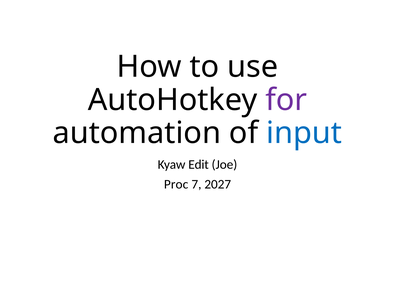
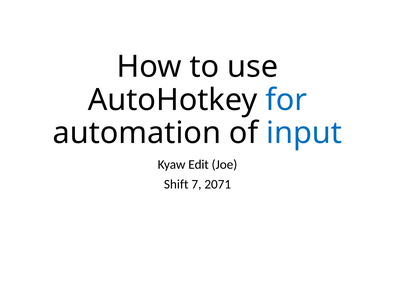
for colour: purple -> blue (286, 100)
Proc: Proc -> Shift (176, 184)
2027: 2027 -> 2071 (218, 184)
